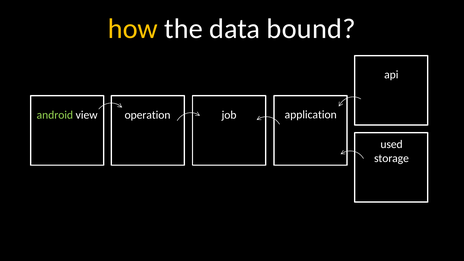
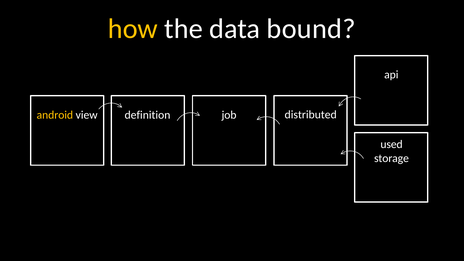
android colour: light green -> yellow (55, 115)
operation: operation -> definition (147, 115)
application: application -> distributed (311, 115)
